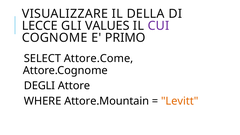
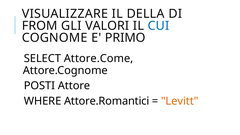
LECCE: LECCE -> FROM (40, 26)
VALUES: VALUES -> VALORI (107, 26)
CUI colour: purple -> blue (159, 26)
DEGLI: DEGLI -> POSTI (39, 86)
Attore.Mountain: Attore.Mountain -> Attore.Romantici (107, 101)
